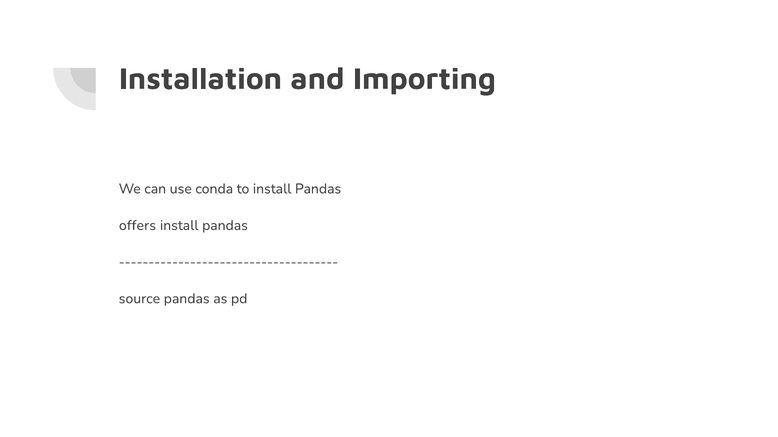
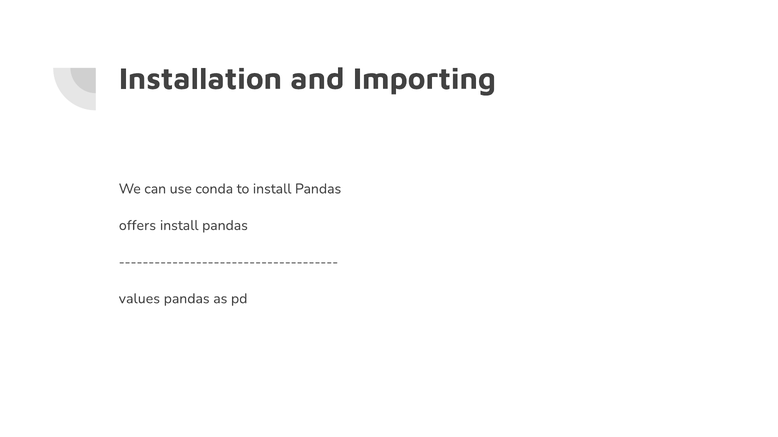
source: source -> values (139, 299)
